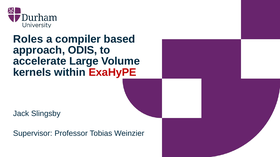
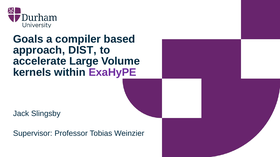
Roles: Roles -> Goals (28, 39)
ODIS: ODIS -> DIST (82, 50)
ExaHyPE colour: red -> purple (113, 73)
